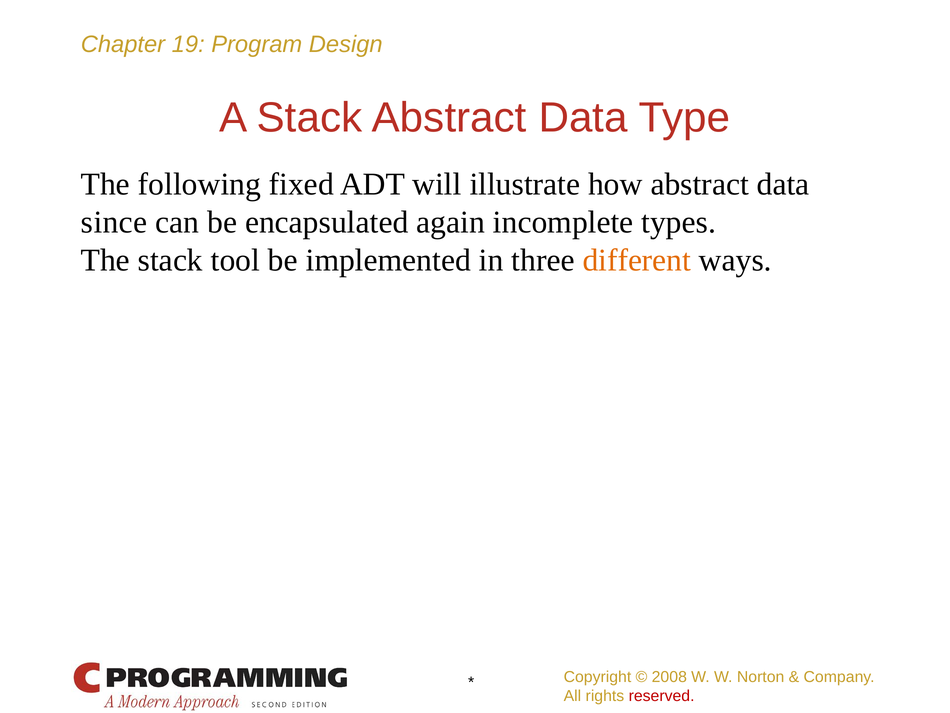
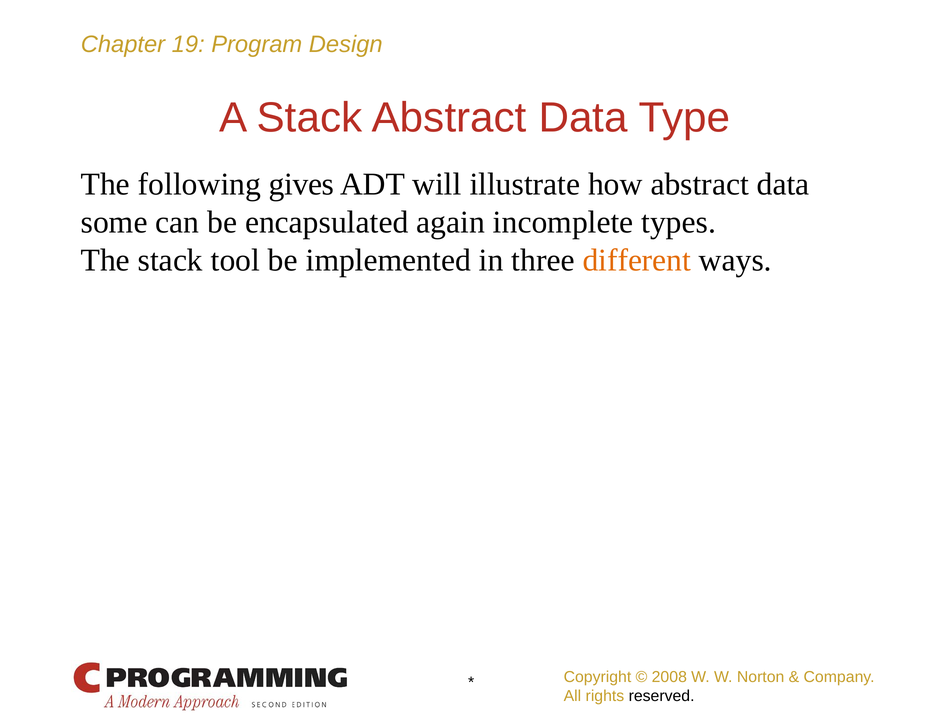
fixed: fixed -> gives (301, 184)
since: since -> some (114, 222)
reserved colour: red -> black (662, 695)
